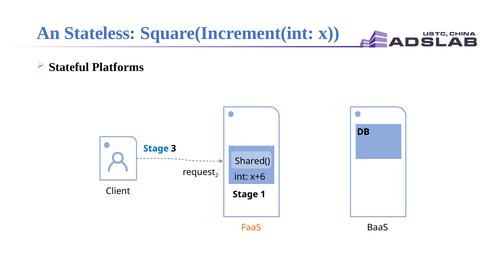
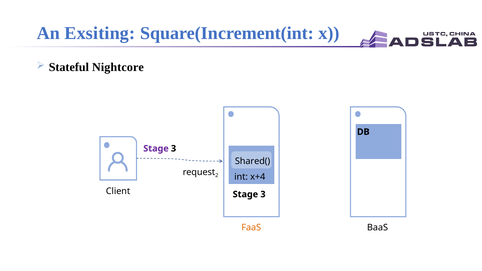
Stateless: Stateless -> Exsiting (100, 33)
Platforms: Platforms -> Nightcore (118, 67)
Stage colour: blue -> purple (156, 149)
x+6: x+6 -> x+4 (258, 177)
1: 1 -> 3 (263, 194)
